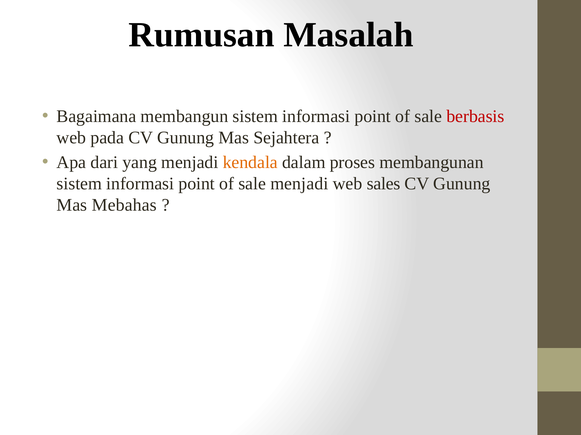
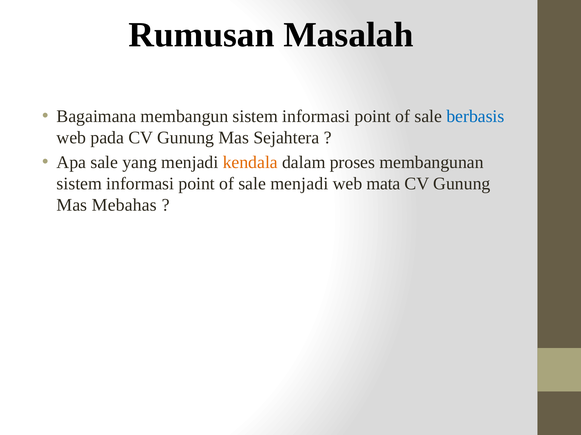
berbasis colour: red -> blue (475, 116)
Apa dari: dari -> sale (104, 163)
sales: sales -> mata (384, 184)
